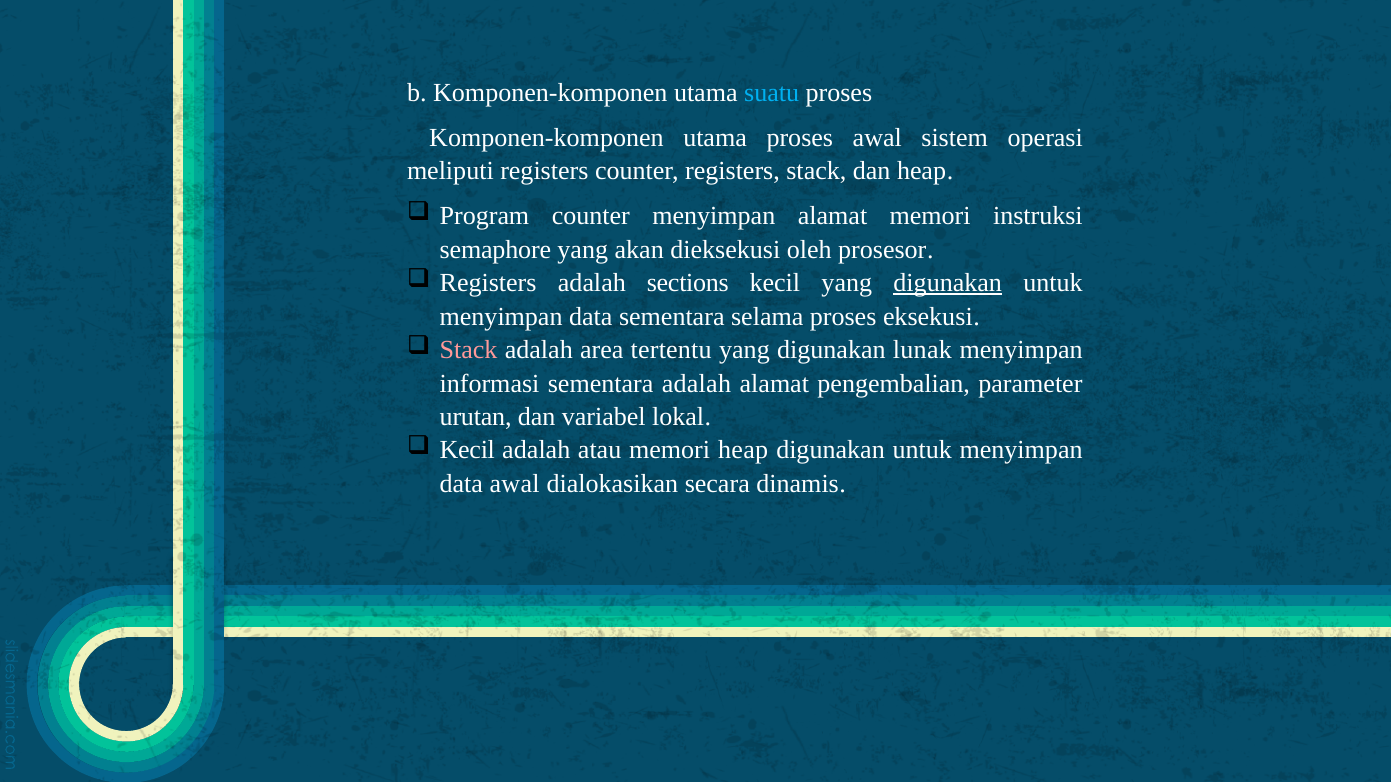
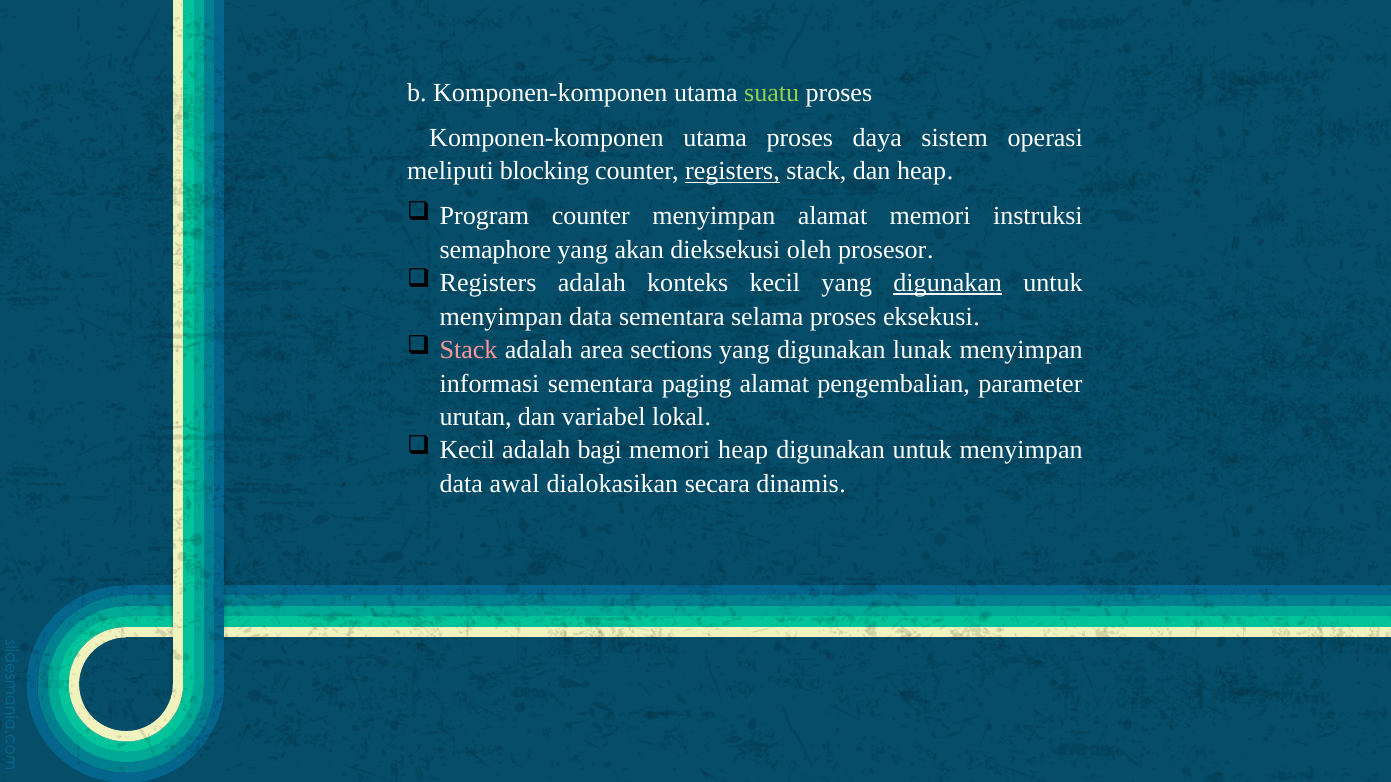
suatu colour: light blue -> light green (772, 93)
proses awal: awal -> daya (877, 138)
meliputi registers: registers -> blocking (544, 171)
registers underline: none -> present (732, 171)
sections: sections -> konteks (688, 283)
tertentu: tertentu -> sections (671, 350)
sementara adalah: adalah -> paging (697, 384)
atau: atau -> bagi (600, 451)
